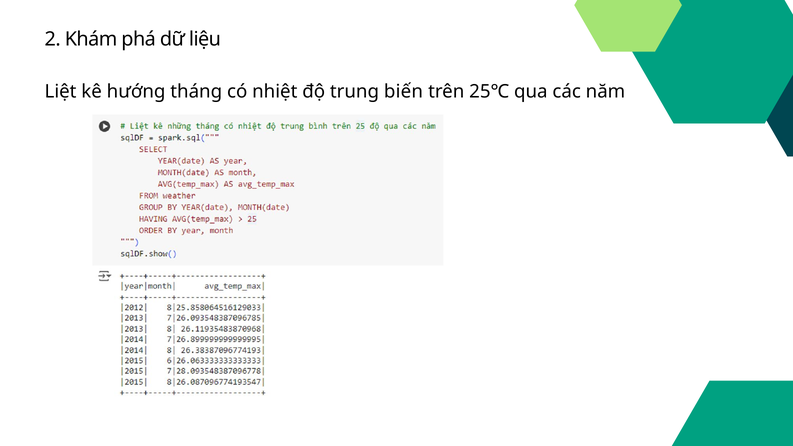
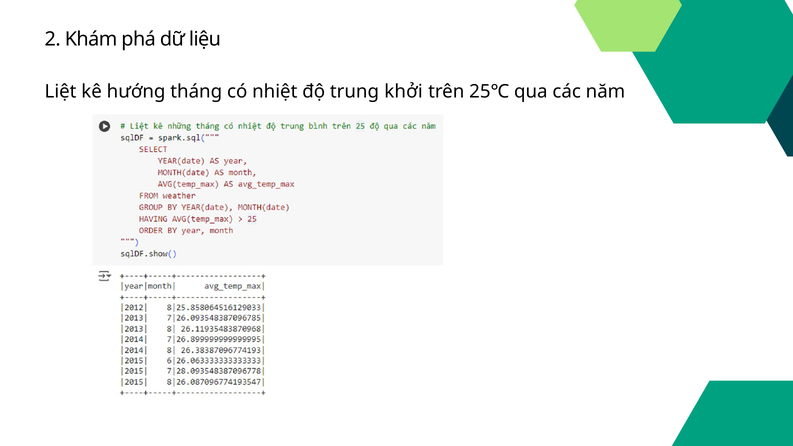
biến: biến -> khởi (404, 92)
